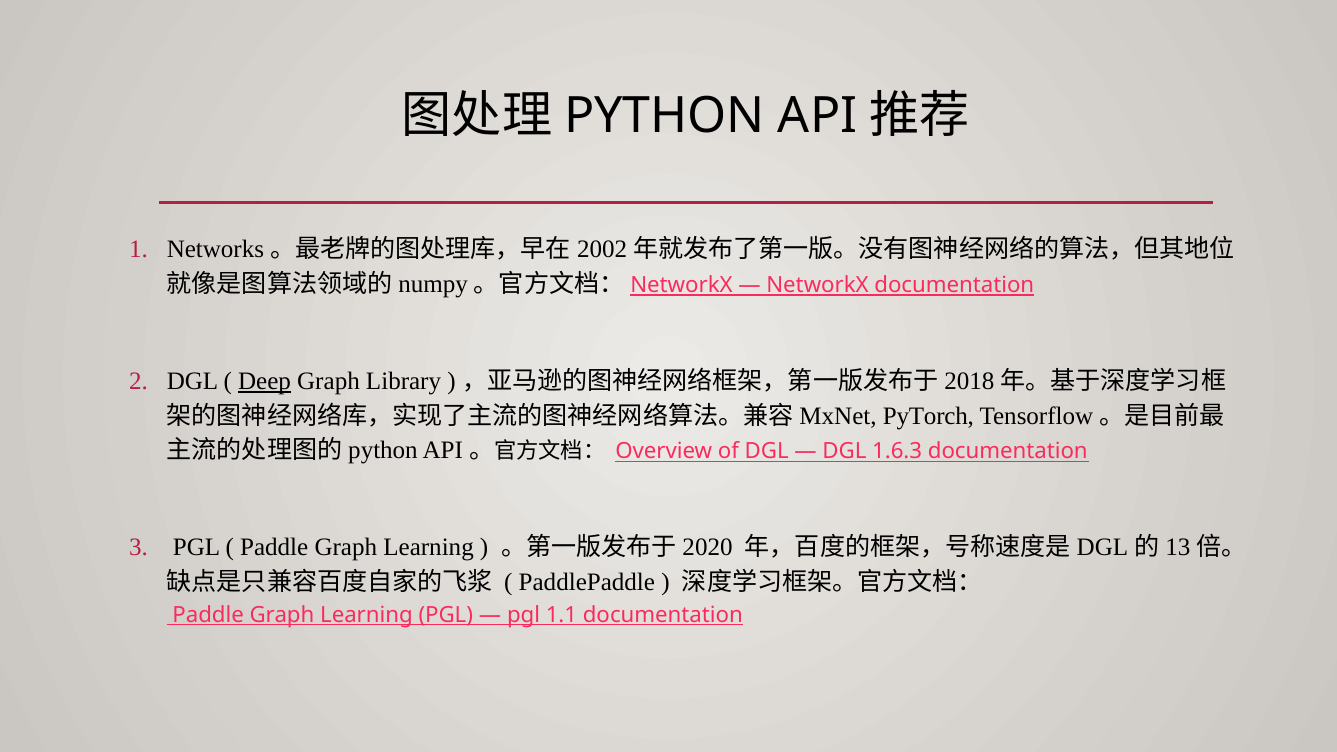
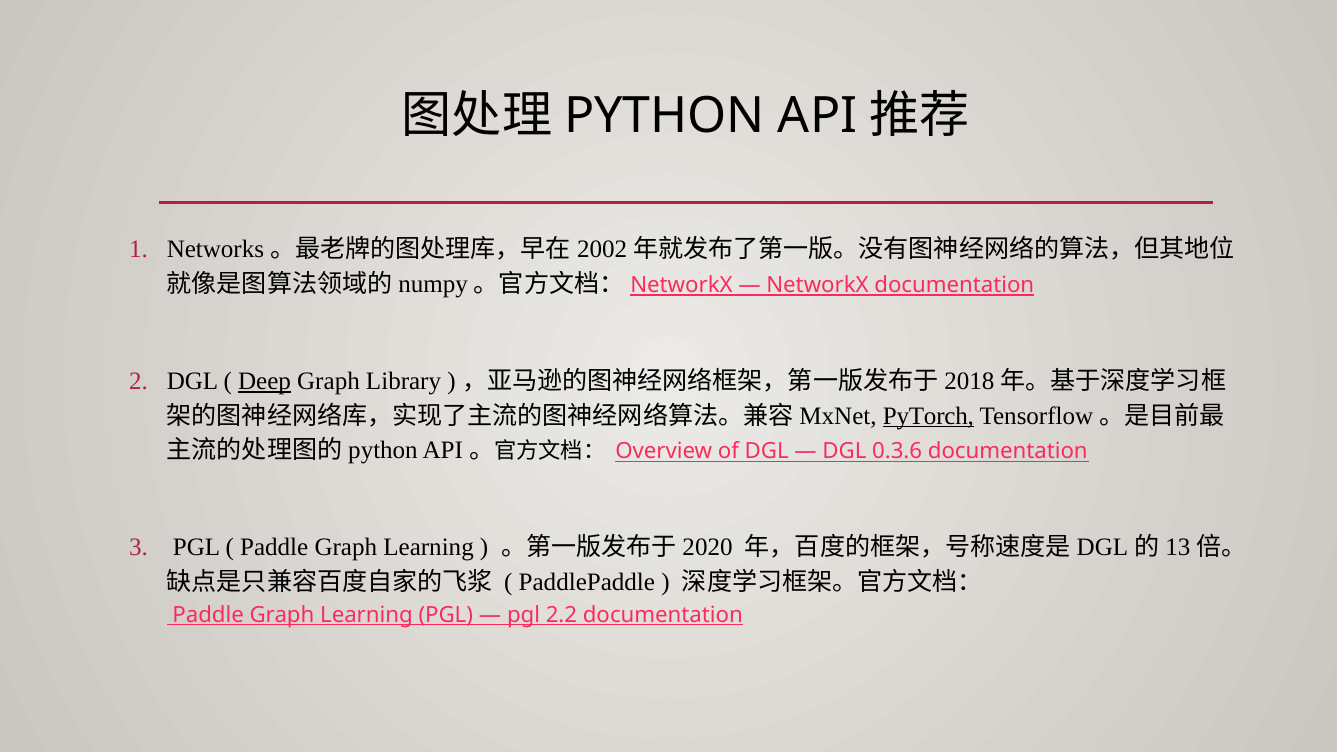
PyTorch underline: none -> present (928, 416)
1.6.3: 1.6.3 -> 0.3.6 (897, 451)
1.1: 1.1 -> 2.2 (561, 615)
